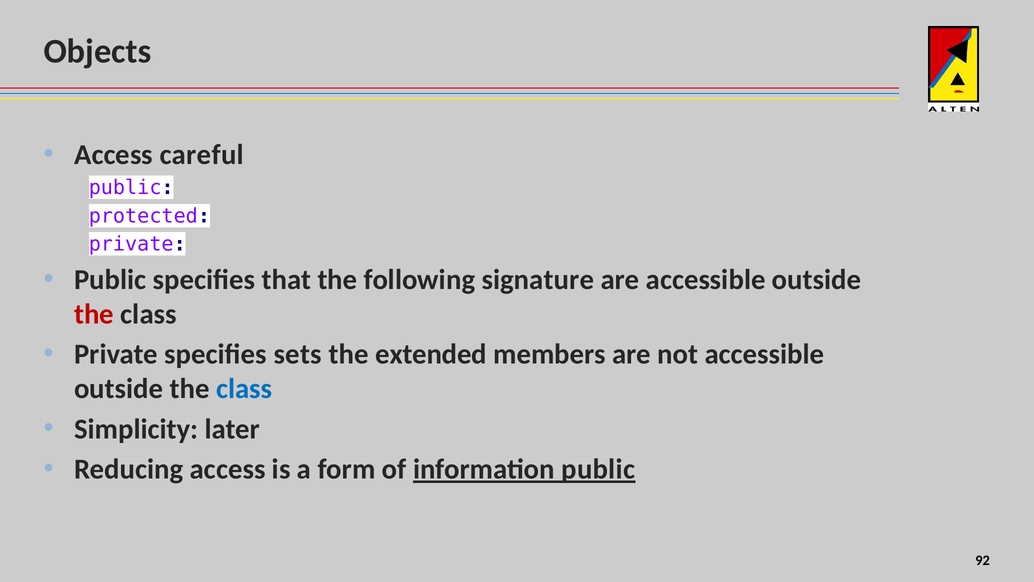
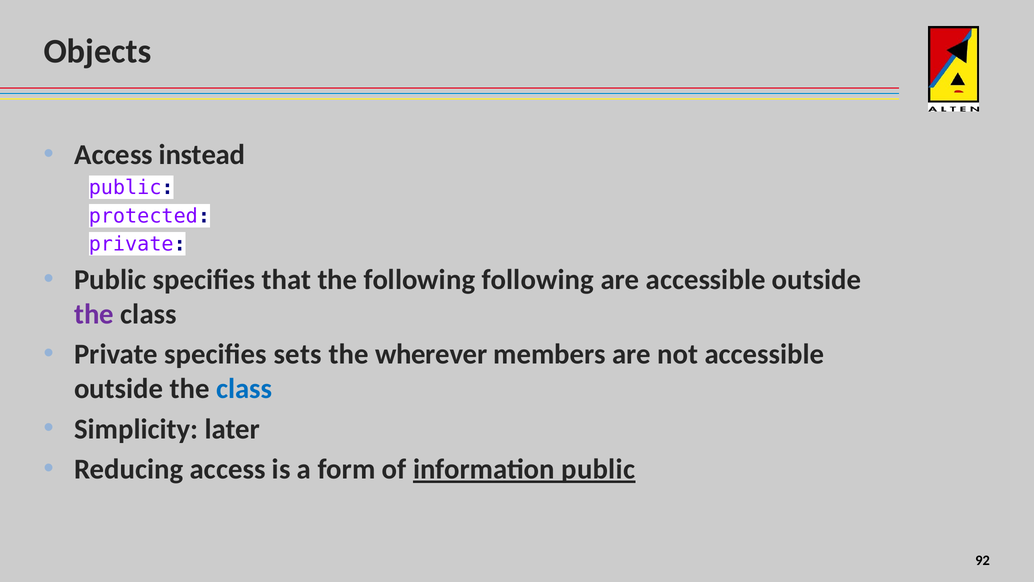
careful: careful -> instead (202, 155)
following signature: signature -> following (538, 280)
the colour: red -> purple (94, 314)
extended: extended -> wherever (431, 354)
